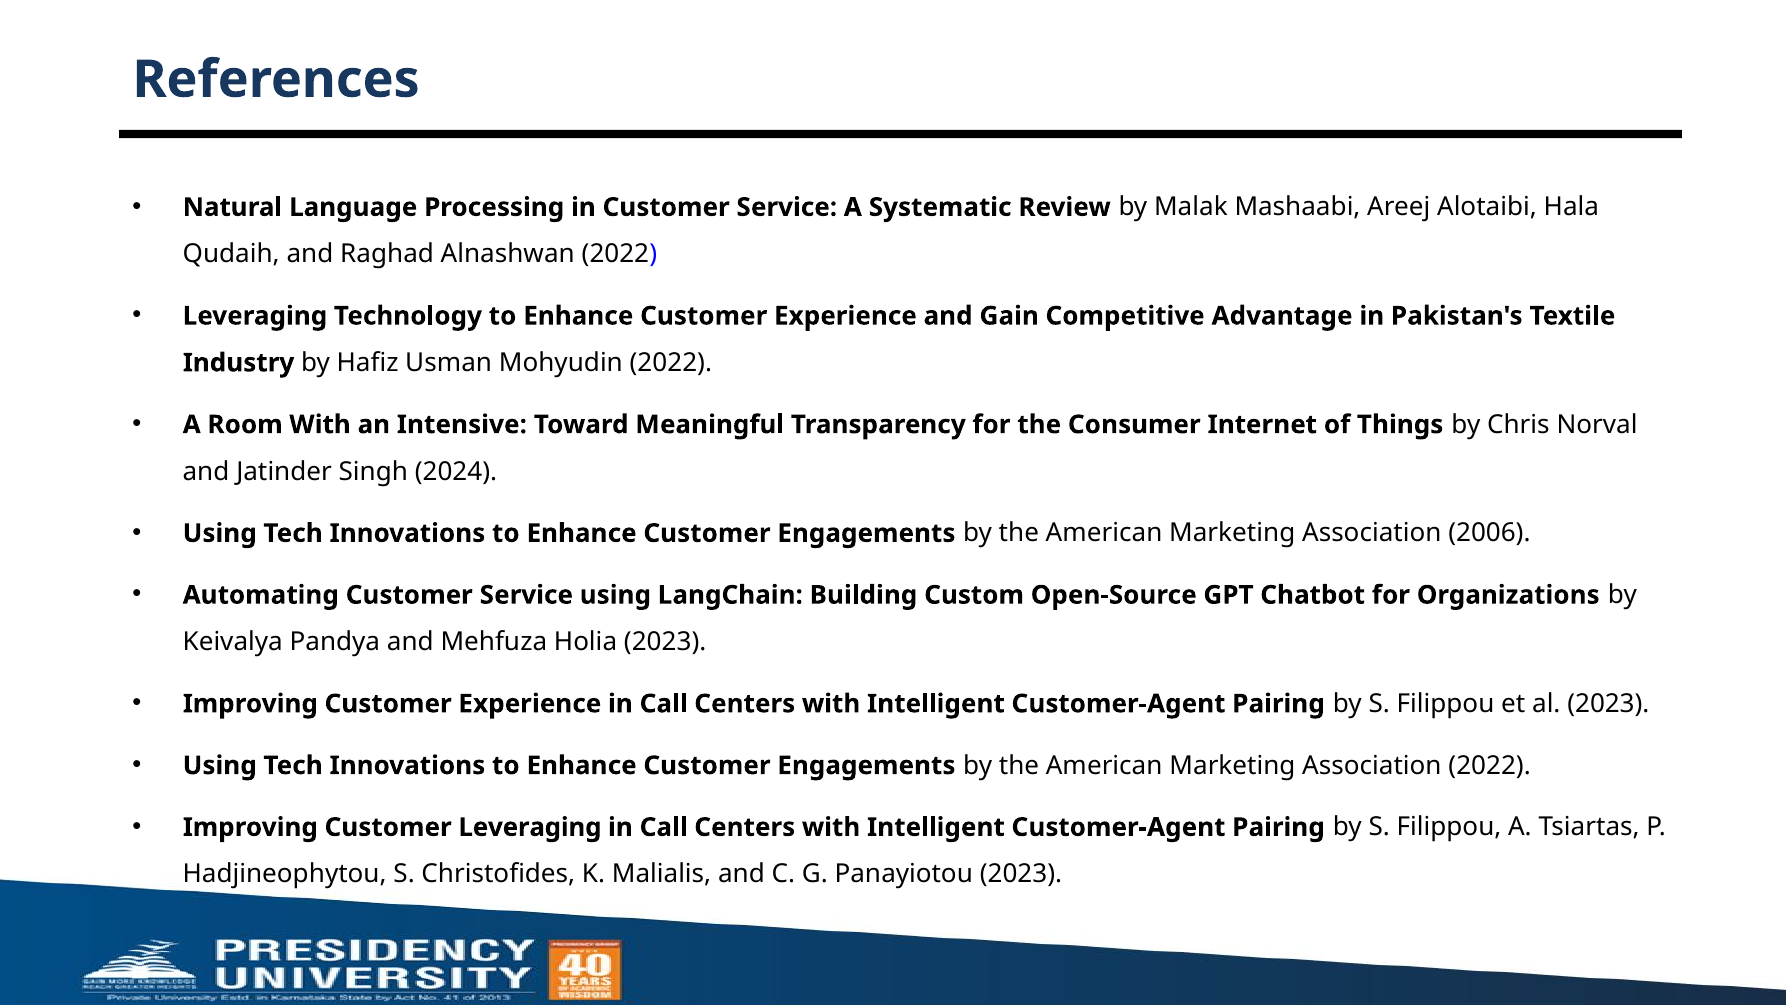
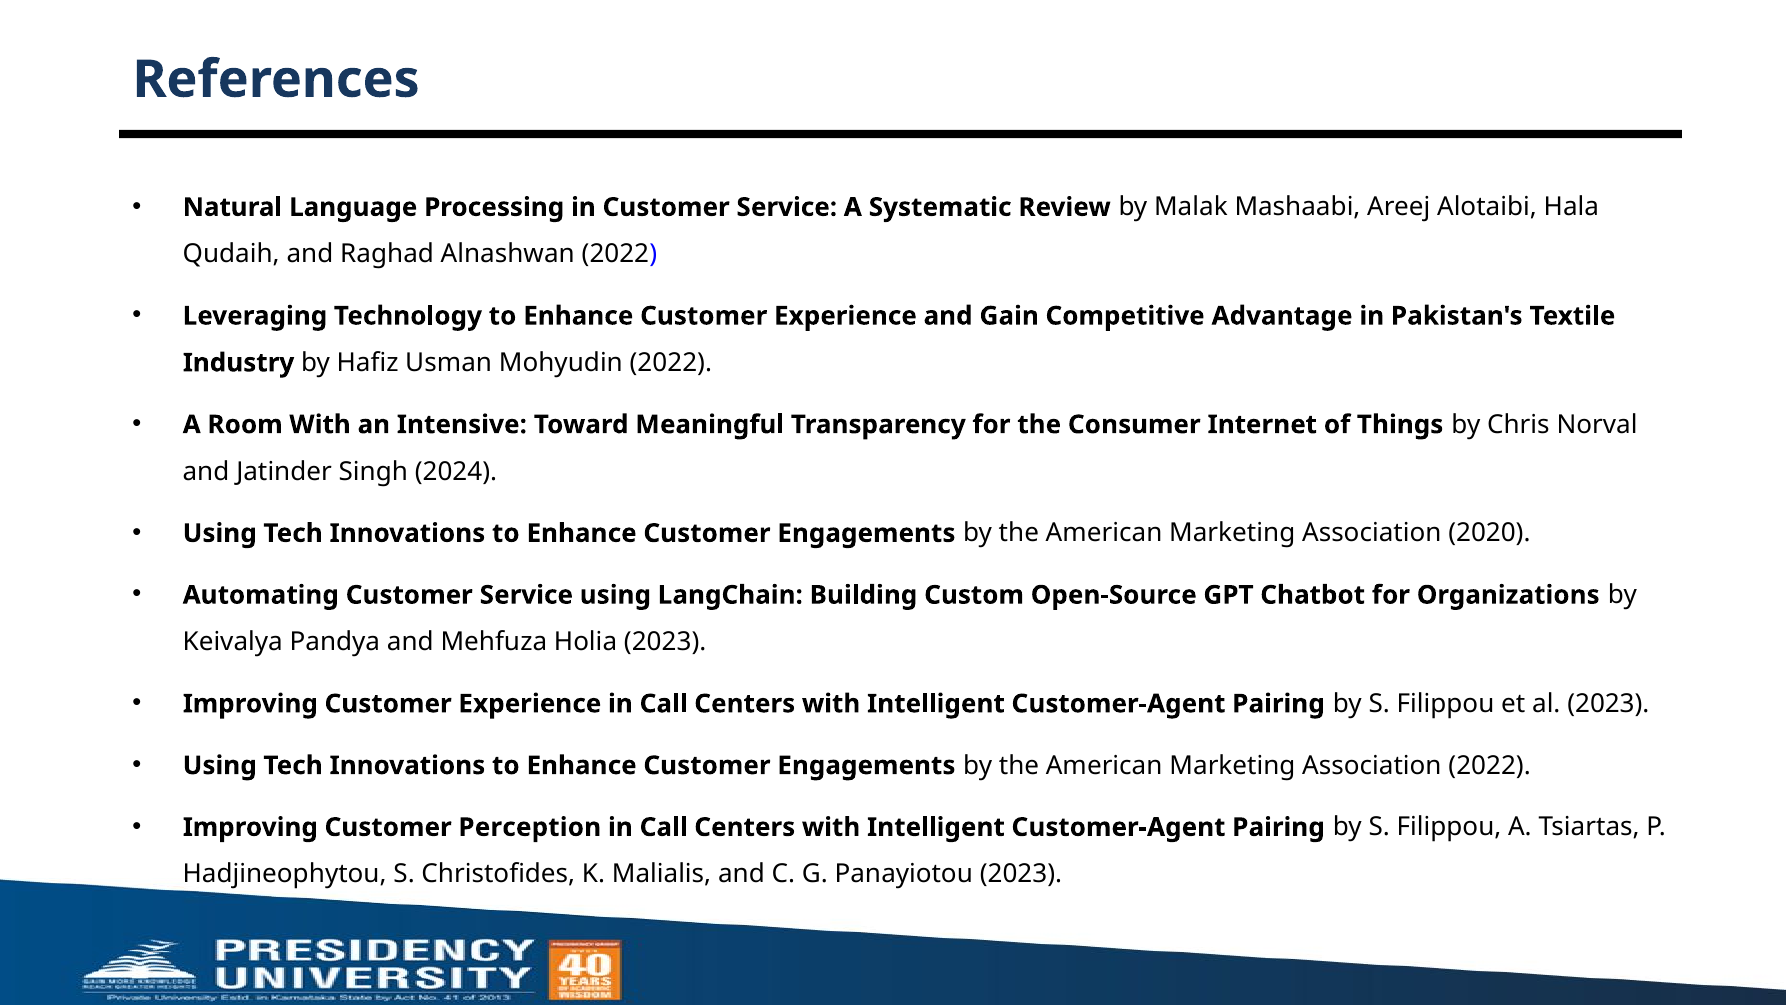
2006: 2006 -> 2020 (1489, 533)
Customer Leveraging: Leveraging -> Perception (530, 827)
